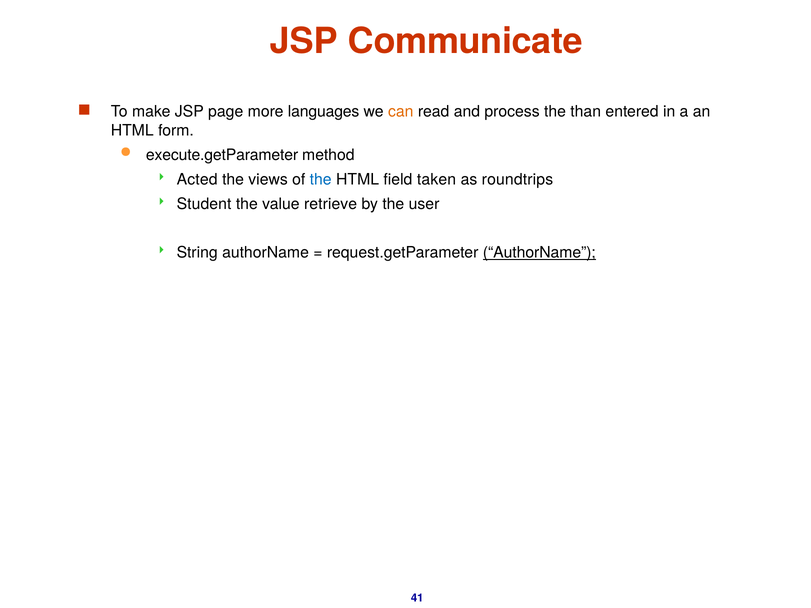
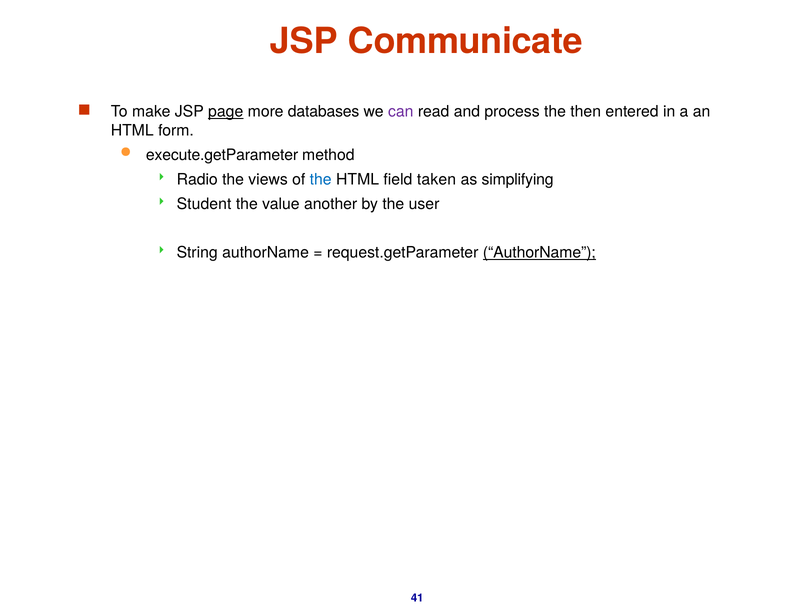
page underline: none -> present (226, 112)
languages: languages -> databases (324, 112)
can colour: orange -> purple (401, 112)
than: than -> then (586, 112)
Acted: Acted -> Radio (197, 179)
roundtrips: roundtrips -> simplifying (518, 179)
retrieve: retrieve -> another (331, 204)
